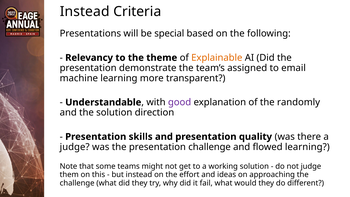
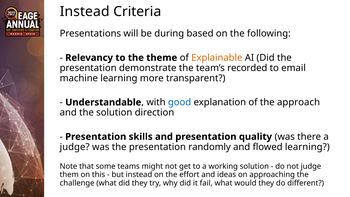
special: special -> during (169, 34)
assigned: assigned -> recorded (247, 68)
good colour: purple -> blue (180, 102)
randomly: randomly -> approach (299, 102)
presentation challenge: challenge -> randomly (210, 147)
